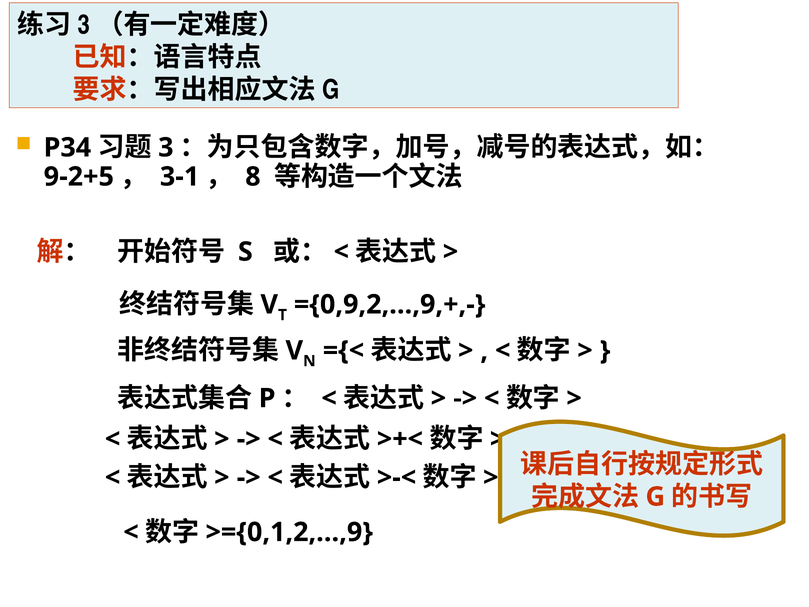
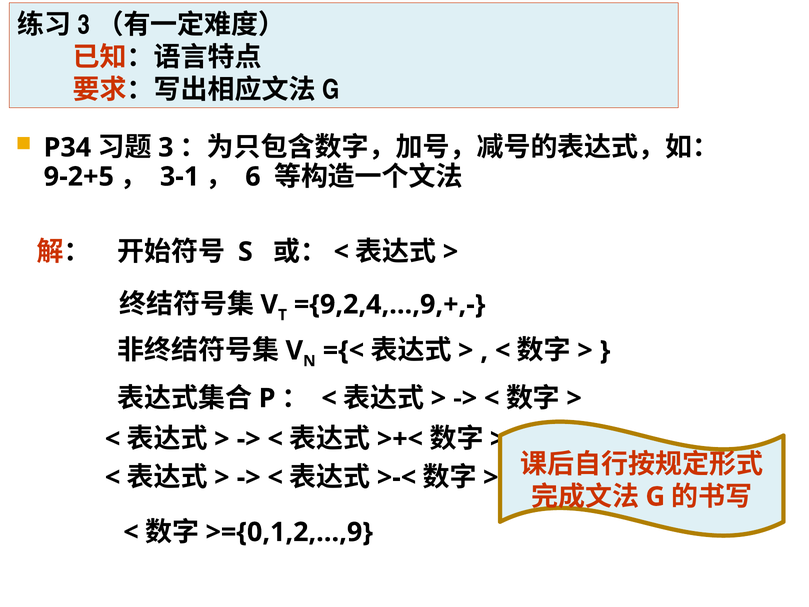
8: 8 -> 6 (253, 177)
={0,9,2,…,9,+,-: ={0,9,2,…,9,+,- -> ={9,2,4,…,9,+,- (390, 304)
